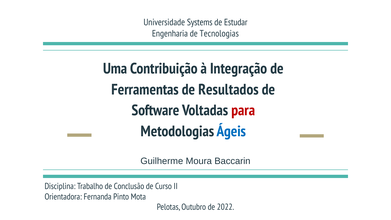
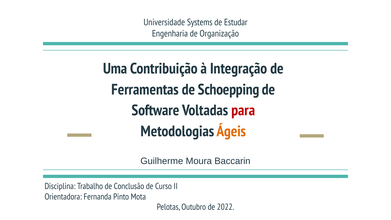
Tecnologias: Tecnologias -> Organização (219, 33)
Resultados: Resultados -> Schoepping (229, 89)
Ágeis colour: blue -> orange (231, 131)
